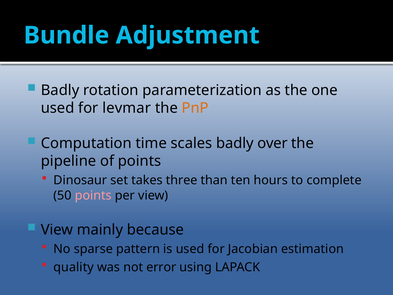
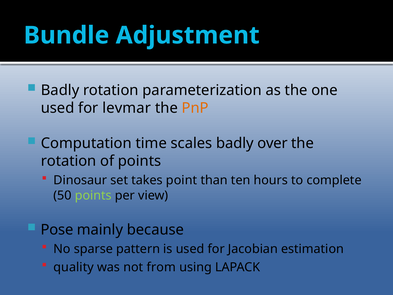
pipeline: pipeline -> rotation (69, 161)
three: three -> point (182, 180)
points colour: pink -> light green (93, 195)
View: View -> Pose (57, 229)
error: error -> from (161, 267)
